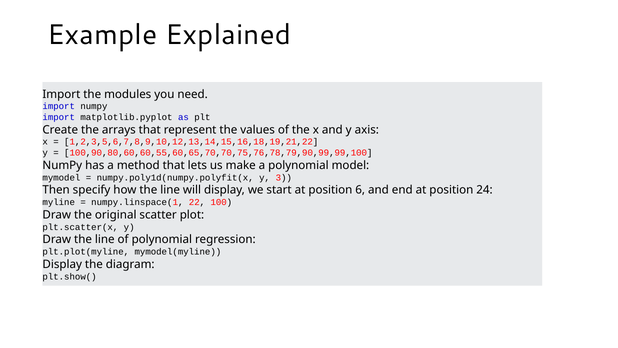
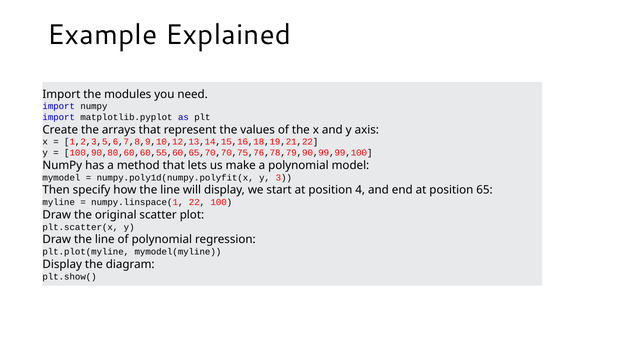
6: 6 -> 4 (360, 190)
24: 24 -> 65 (485, 190)
